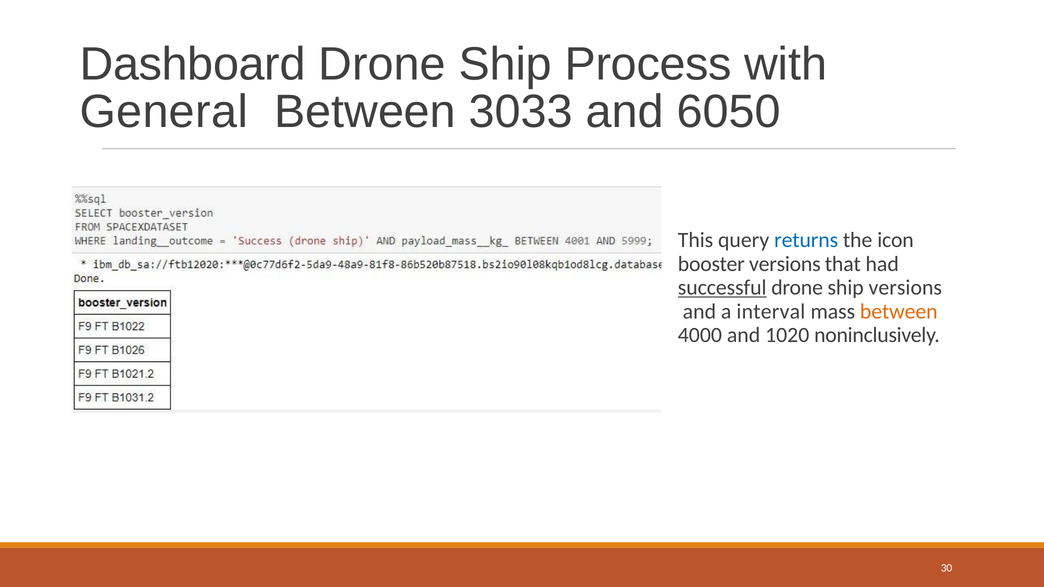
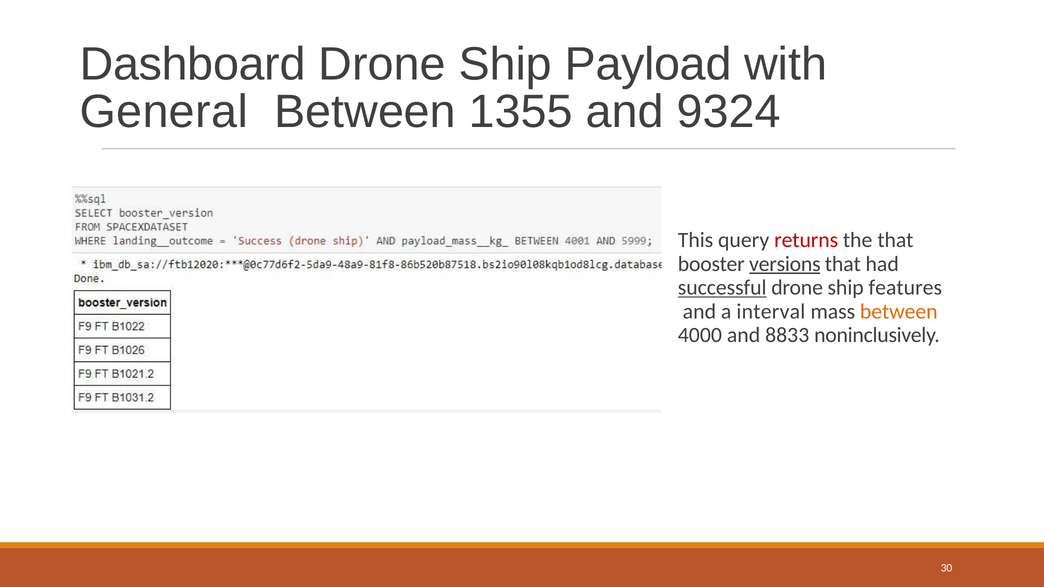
Process: Process -> Payload (648, 64)
3033: 3033 -> 1355 (521, 112)
6050: 6050 -> 9324 (729, 112)
returns colour: blue -> red (806, 240)
the icon: icon -> that (895, 240)
versions underline: none -> present (785, 264)
ship versions: versions -> features (905, 288)
1020: 1020 -> 8833 (787, 335)
